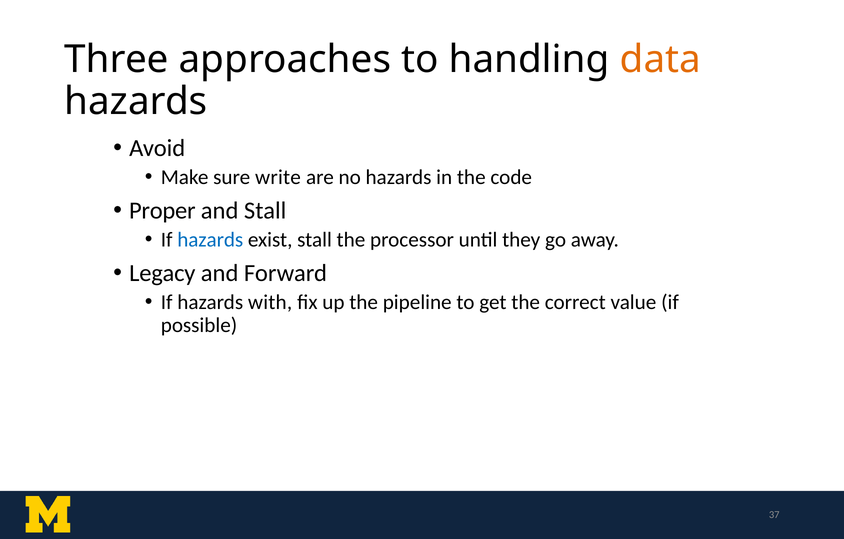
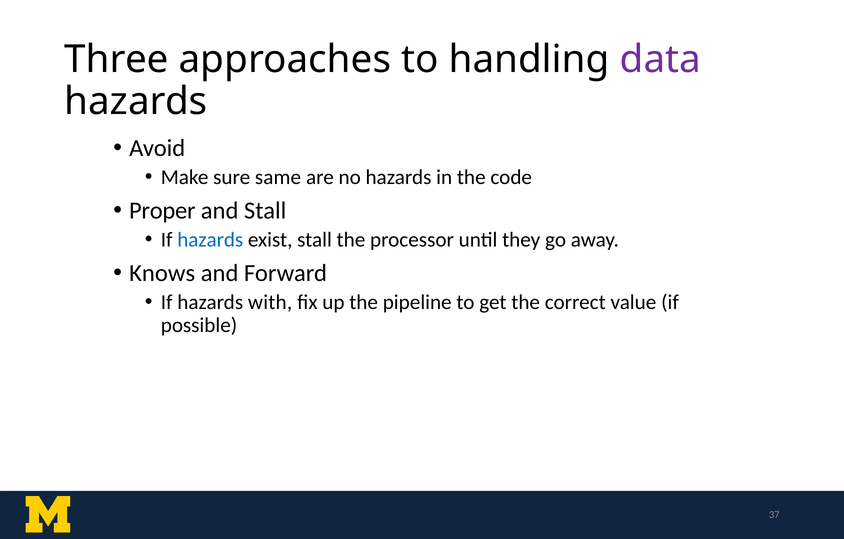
data colour: orange -> purple (660, 60)
write: write -> same (278, 177)
Legacy: Legacy -> Knows (162, 273)
